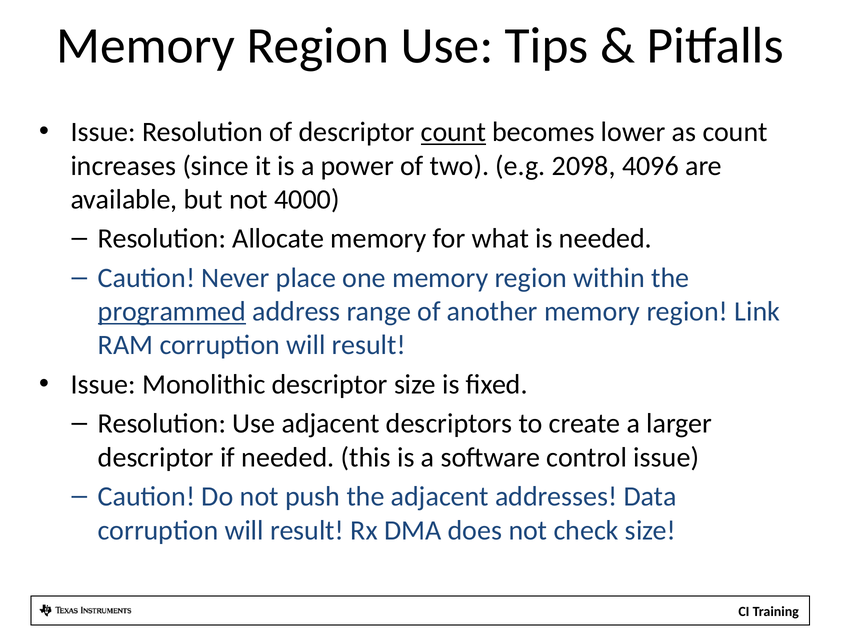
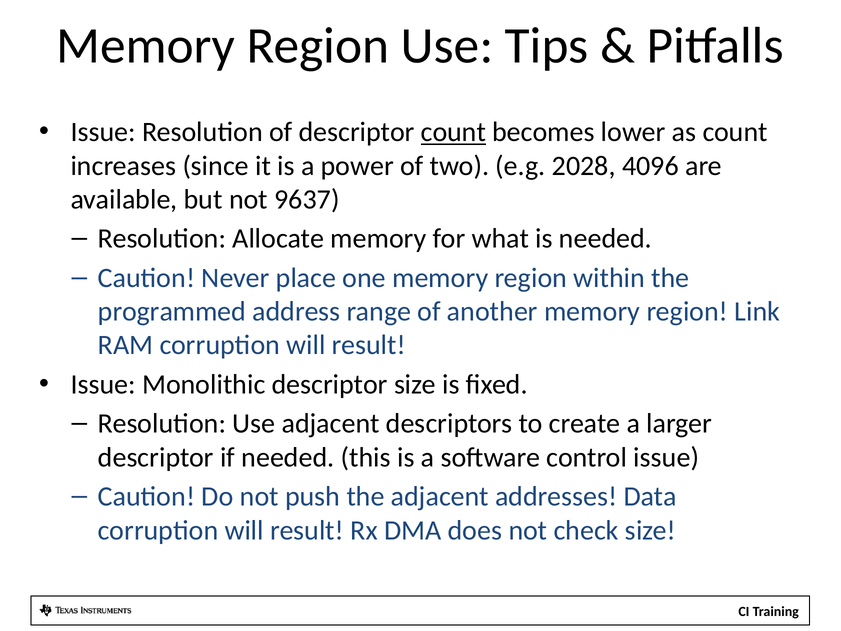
2098: 2098 -> 2028 (584, 166)
4000: 4000 -> 9637 (307, 199)
programmed underline: present -> none (172, 311)
